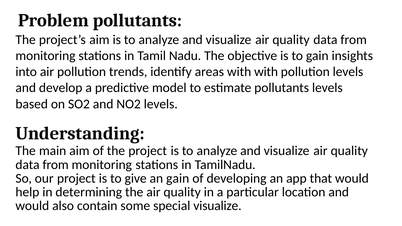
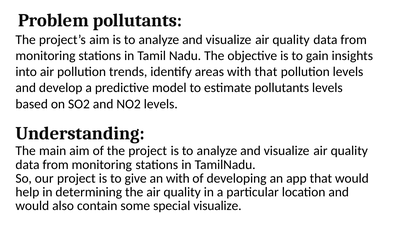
with with: with -> that (266, 72)
an gain: gain -> with (178, 179)
